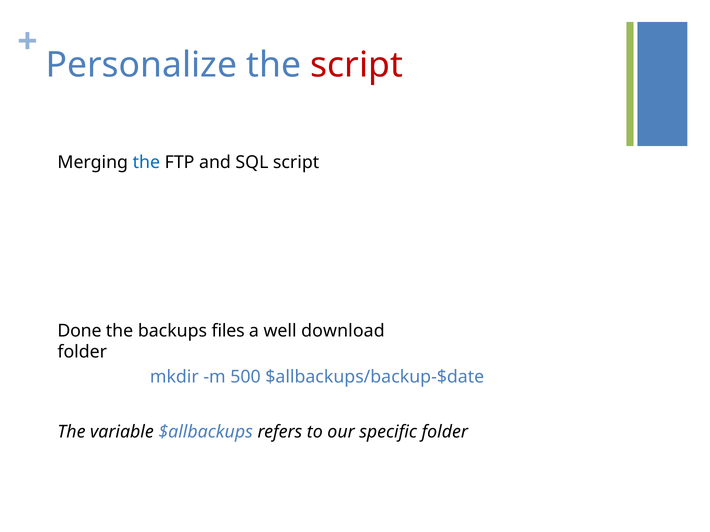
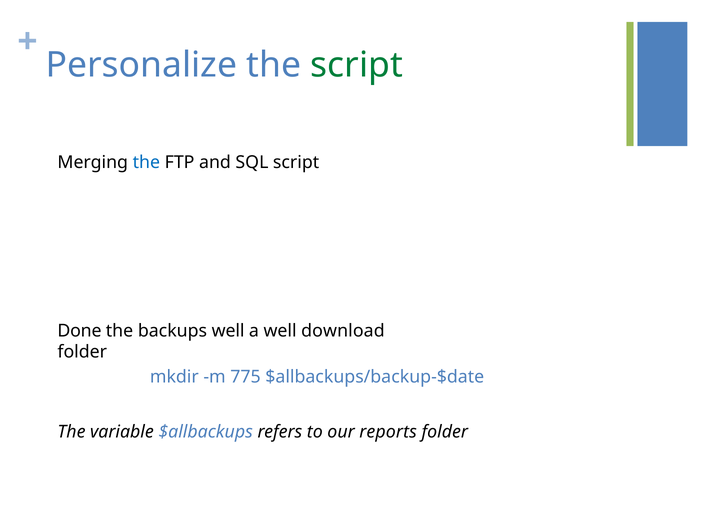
script colour: red -> green (357, 65)
backups files: files -> well (228, 331)
500: 500 -> 775 (245, 377)
specific: specific -> reports (388, 432)
